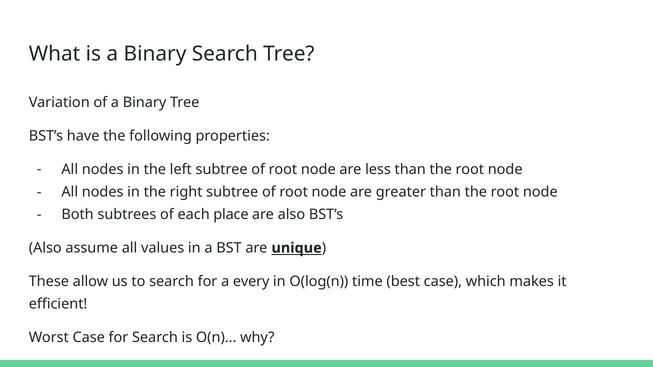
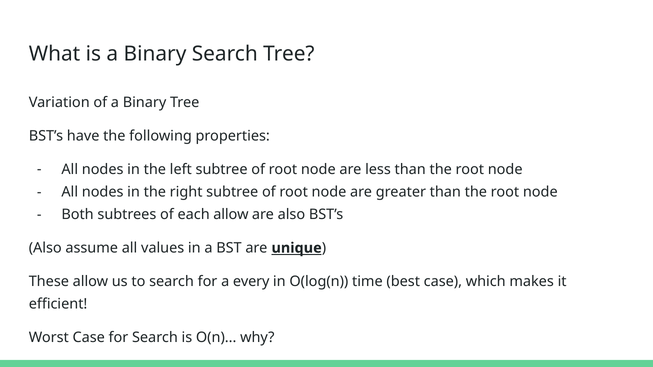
each place: place -> allow (231, 215)
